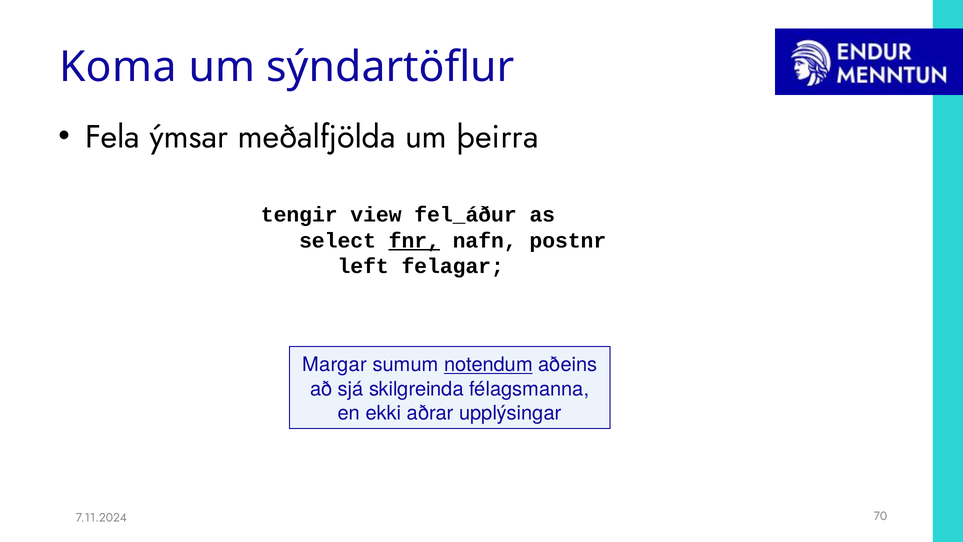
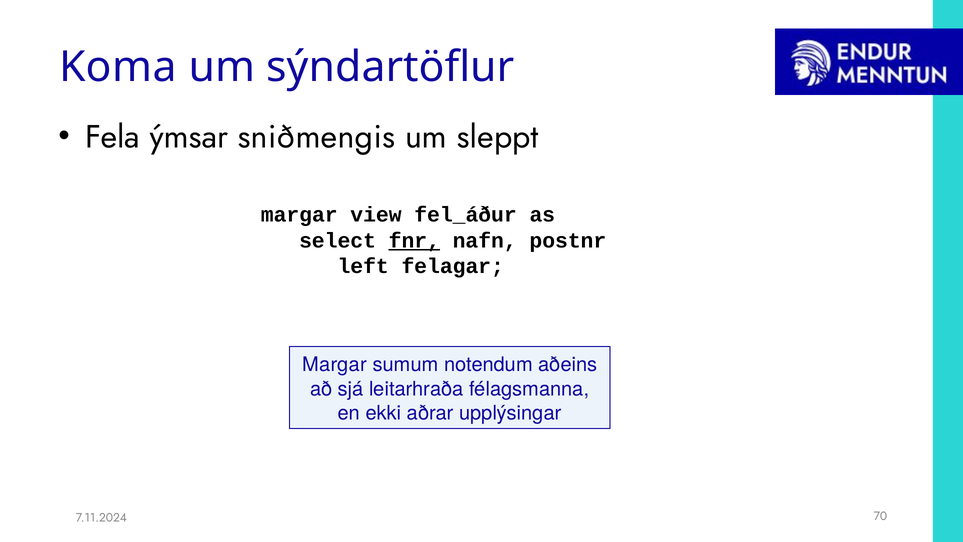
meðalfjölda: meðalfjölda -> sniðmengis (316, 137)
þeirra: þeirra -> sleppt (498, 137)
tengir: tengir -> margar (299, 215)
notendum underline: present -> none (488, 365)
skilgreinda: skilgreinda -> leitarhraða (416, 389)
